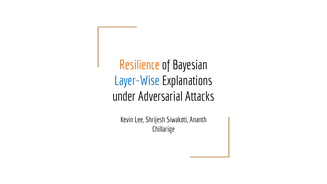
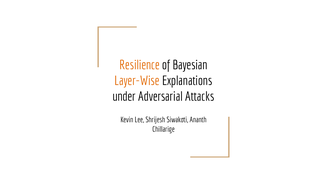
Layer-Wise colour: blue -> orange (137, 81)
